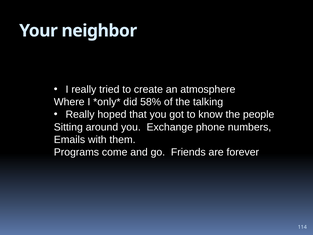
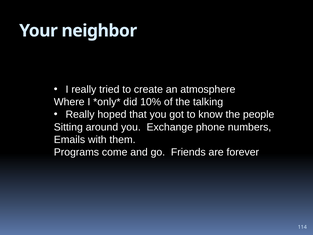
58%: 58% -> 10% (151, 102)
